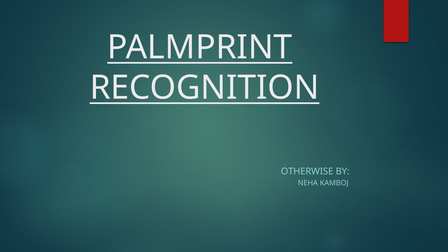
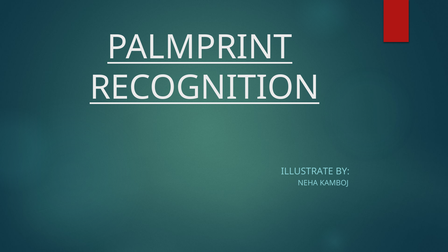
OTHERWISE: OTHERWISE -> ILLUSTRATE (307, 171)
